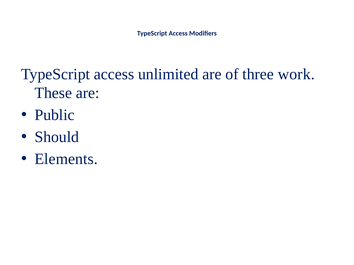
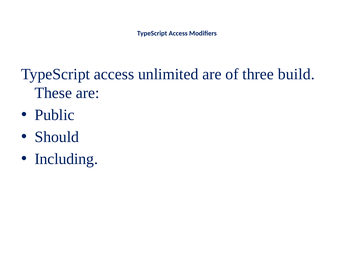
work: work -> build (296, 74)
Elements: Elements -> Including (66, 159)
